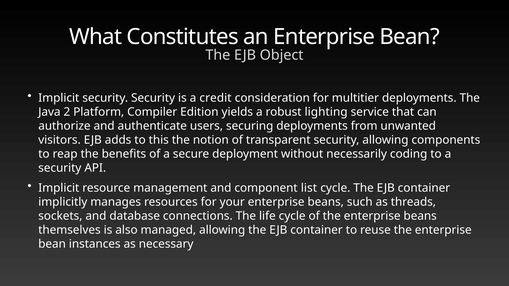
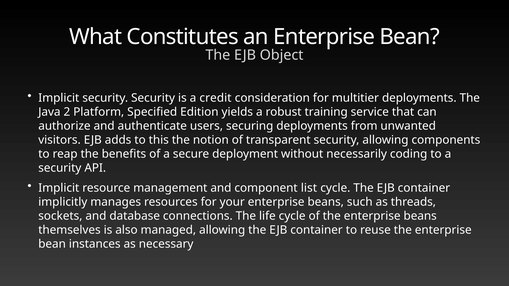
Compiler: Compiler -> Specified (152, 112)
lighting: lighting -> training (326, 112)
